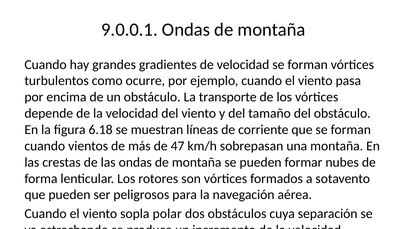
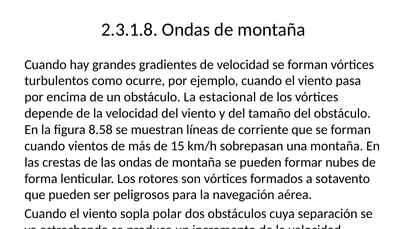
9.0.0.1: 9.0.0.1 -> 2.3.1.8 (129, 30)
transporte: transporte -> estacional (228, 97)
6.18: 6.18 -> 8.58 (101, 130)
47: 47 -> 15 (178, 146)
